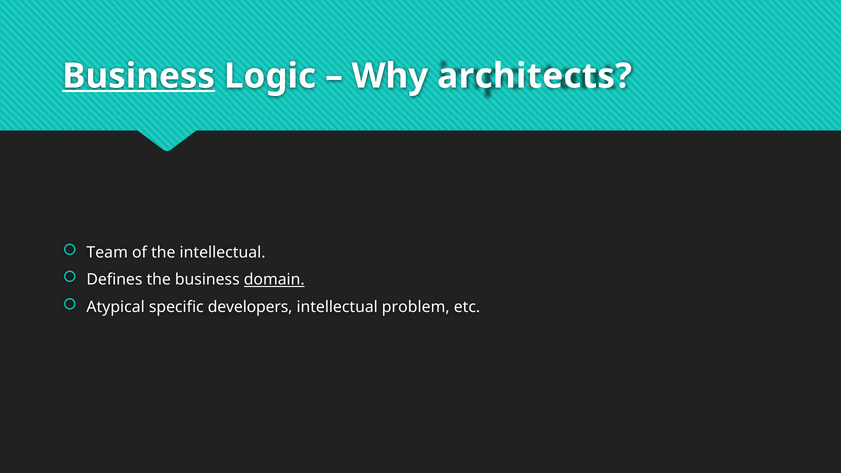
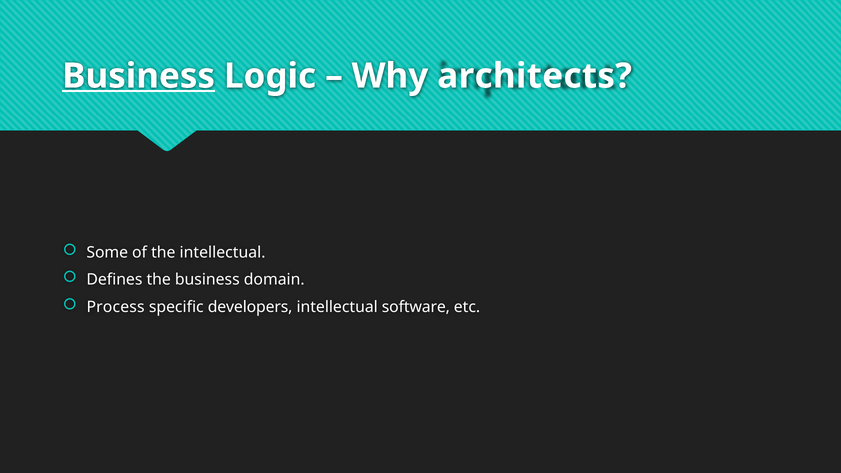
Team: Team -> Some (107, 252)
domain underline: present -> none (274, 280)
Atypical: Atypical -> Process (116, 307)
problem: problem -> software (416, 307)
